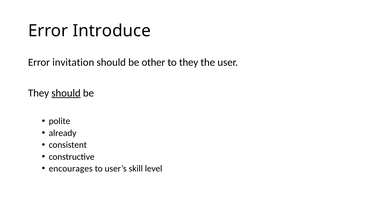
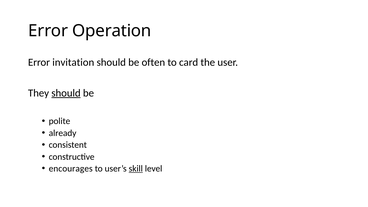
Introduce: Introduce -> Operation (112, 31)
other: other -> often (153, 62)
to they: they -> card (189, 62)
skill underline: none -> present (136, 169)
